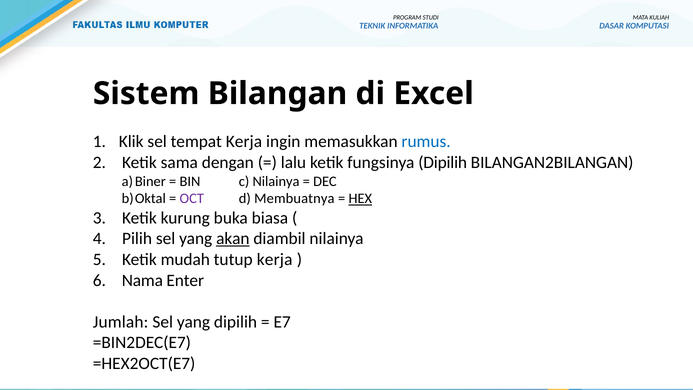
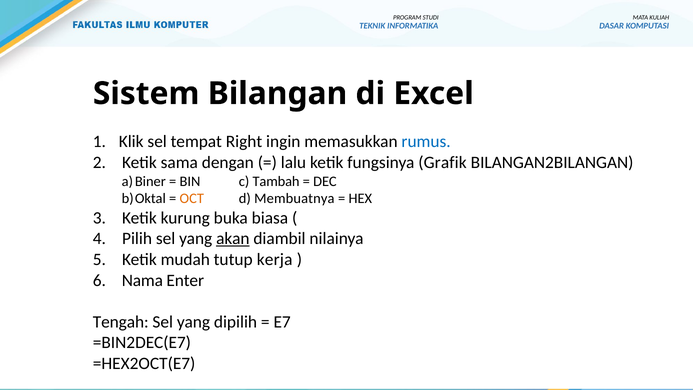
tempat Kerja: Kerja -> Right (244, 142)
fungsinya Dipilih: Dipilih -> Grafik (443, 162)
c Nilainya: Nilainya -> Tambah (276, 181)
OCT colour: purple -> orange (192, 199)
HEX underline: present -> none (360, 199)
Jumlah: Jumlah -> Tengah (121, 322)
